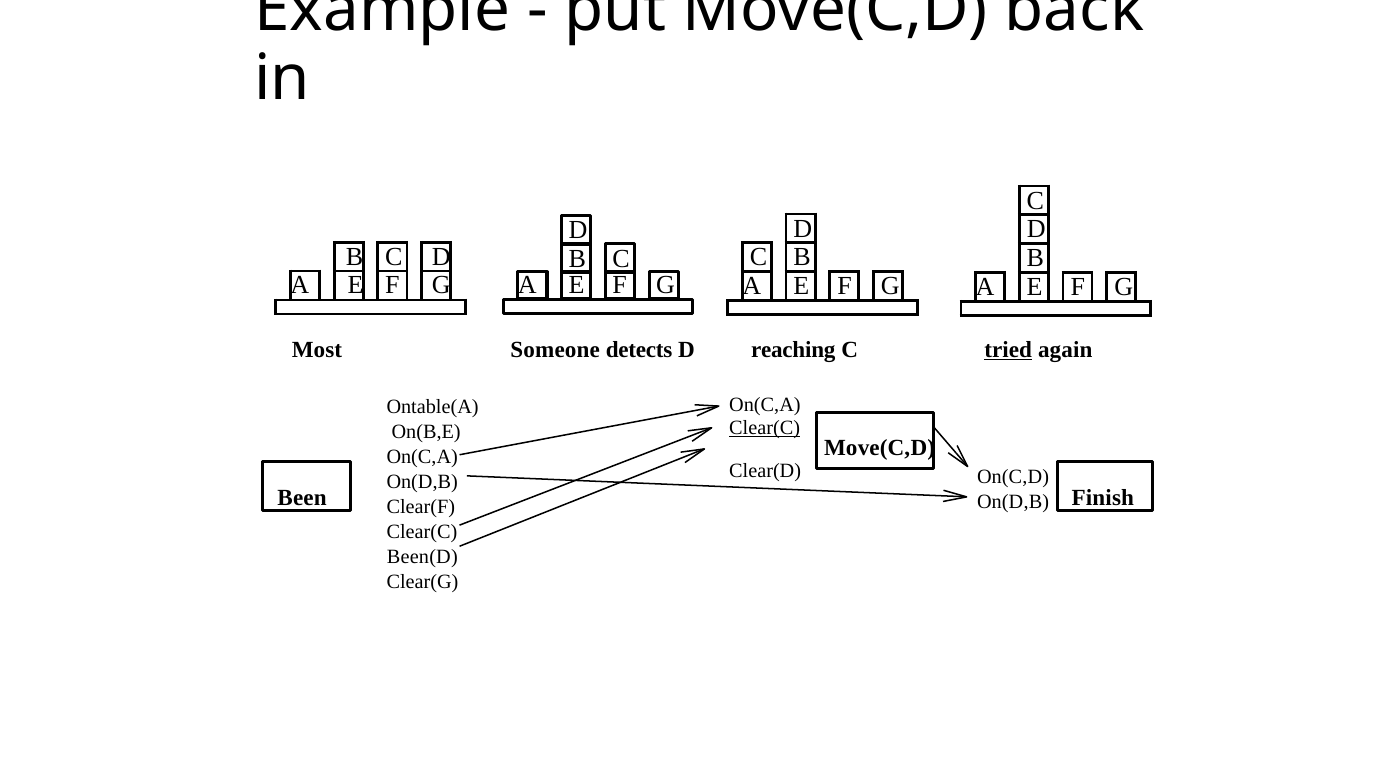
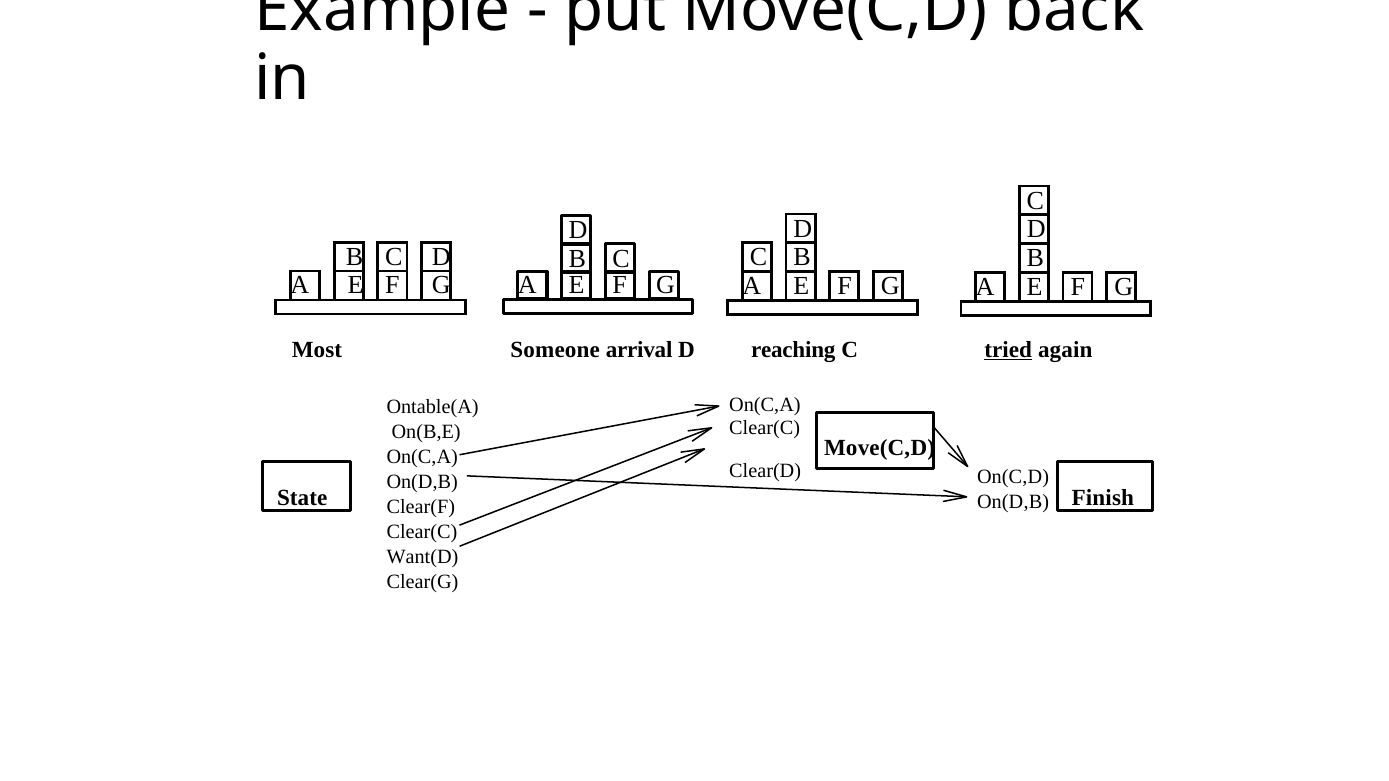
detects: detects -> arrival (639, 350)
Clear(C underline: present -> none (765, 428)
Been: Been -> State (302, 498)
Been(D: Been(D -> Want(D (422, 557)
